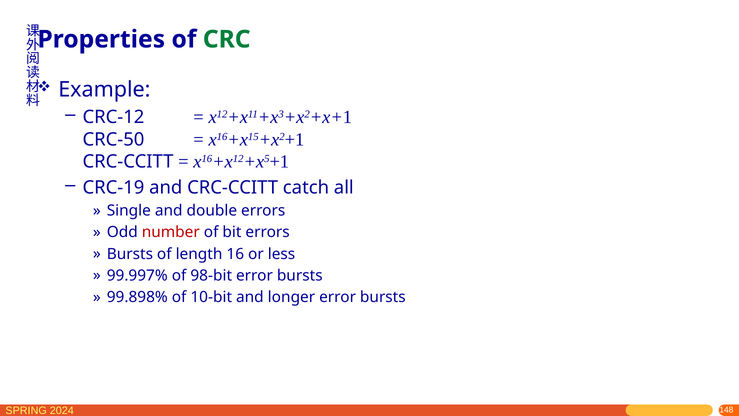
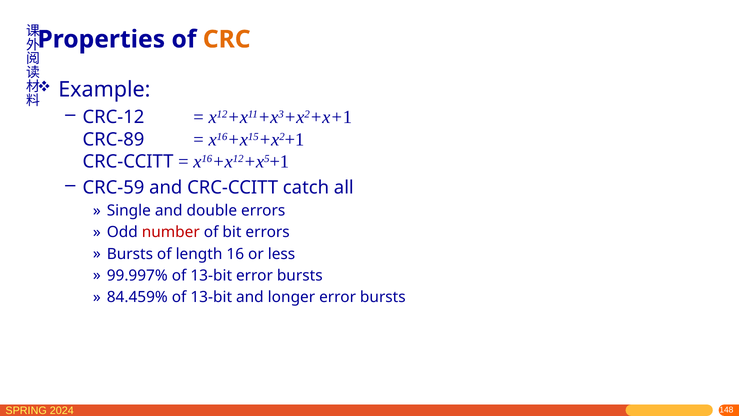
CRC colour: green -> orange (227, 39)
CRC-50: CRC-50 -> CRC-89 (113, 139)
CRC-19: CRC-19 -> CRC-59 (113, 187)
99.997% of 98-bit: 98-bit -> 13-bit (211, 275)
99.898%: 99.898% -> 84.459% (137, 297)
10-bit: 10-bit -> 13-bit (211, 297)
